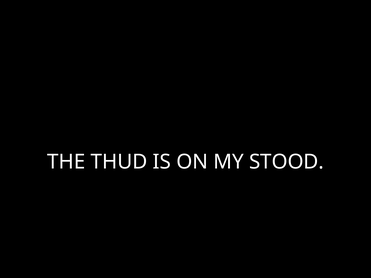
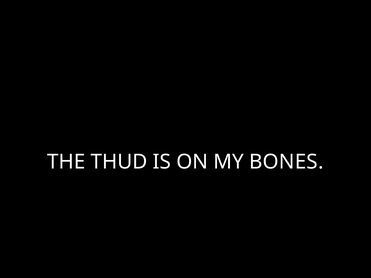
STOOD: STOOD -> BONES (286, 162)
